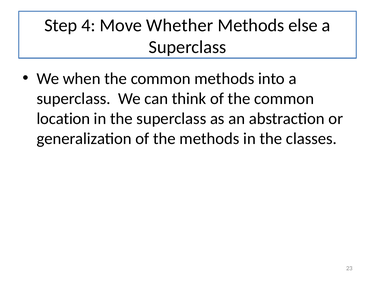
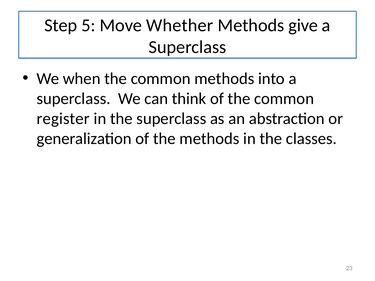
4: 4 -> 5 (88, 25)
else: else -> give (303, 25)
location: location -> register (63, 119)
